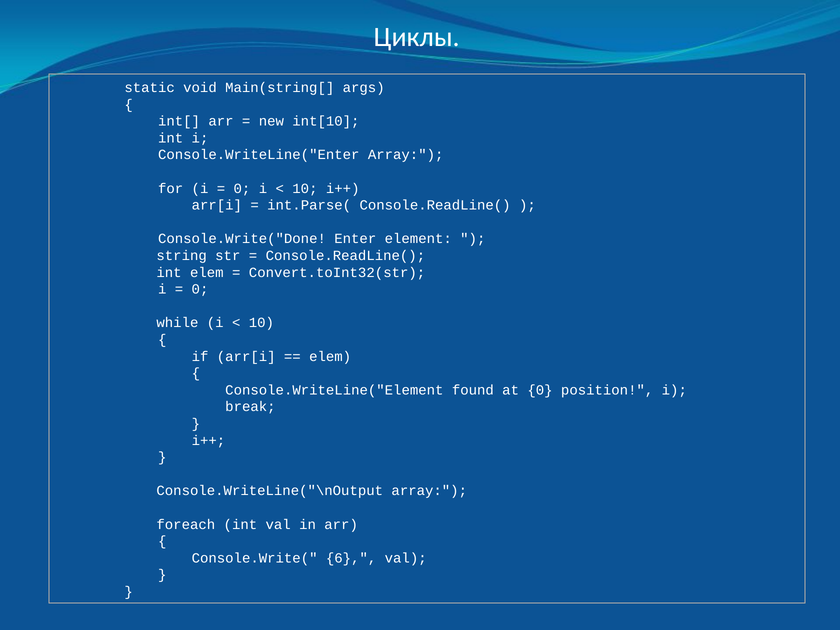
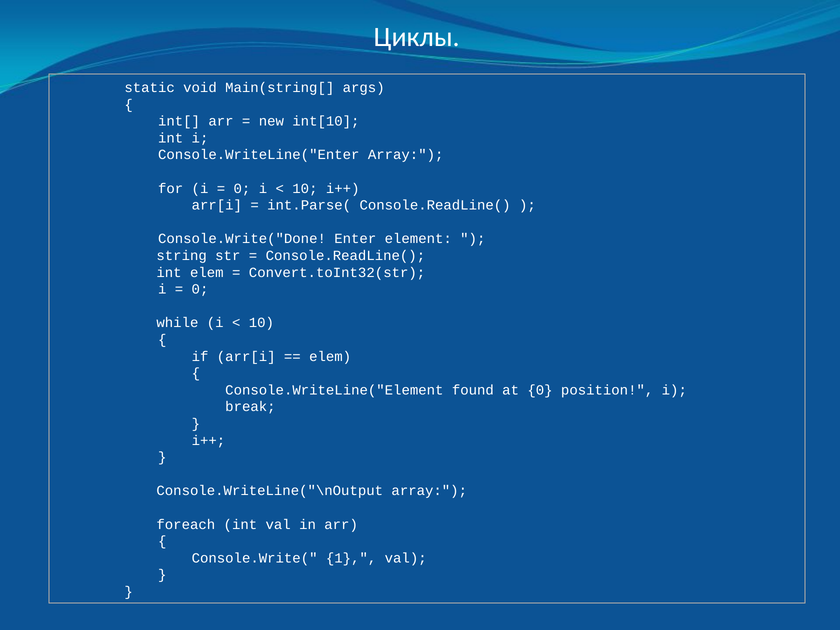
6: 6 -> 1 (351, 558)
